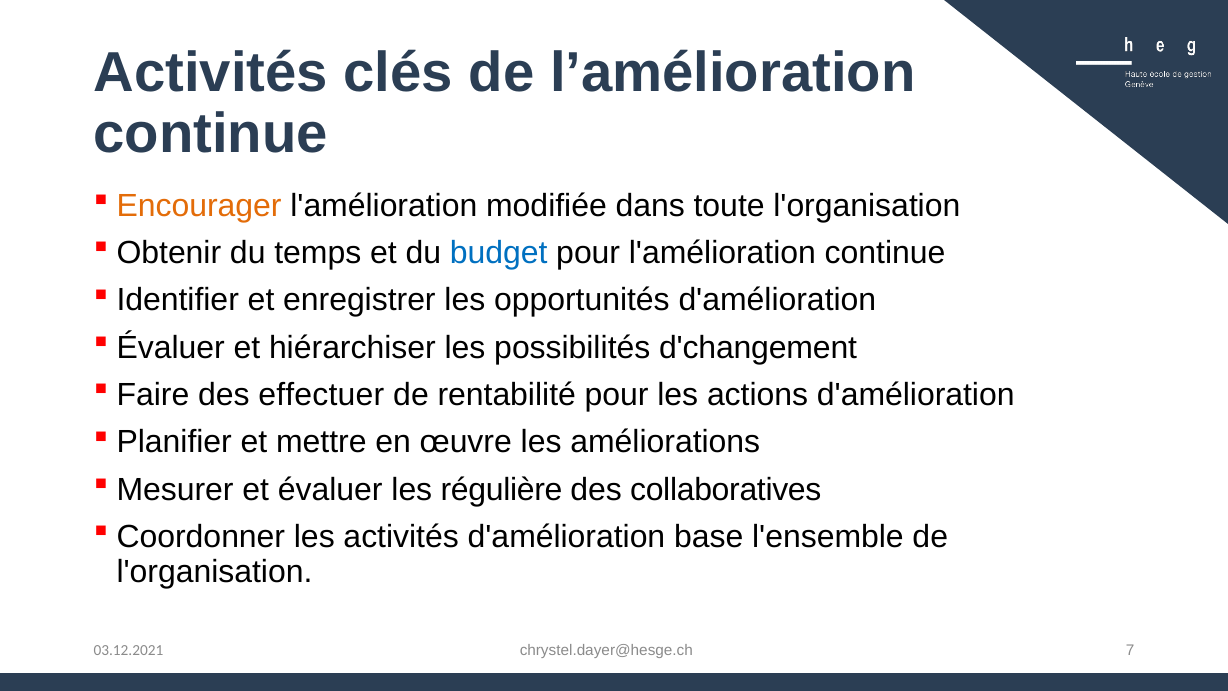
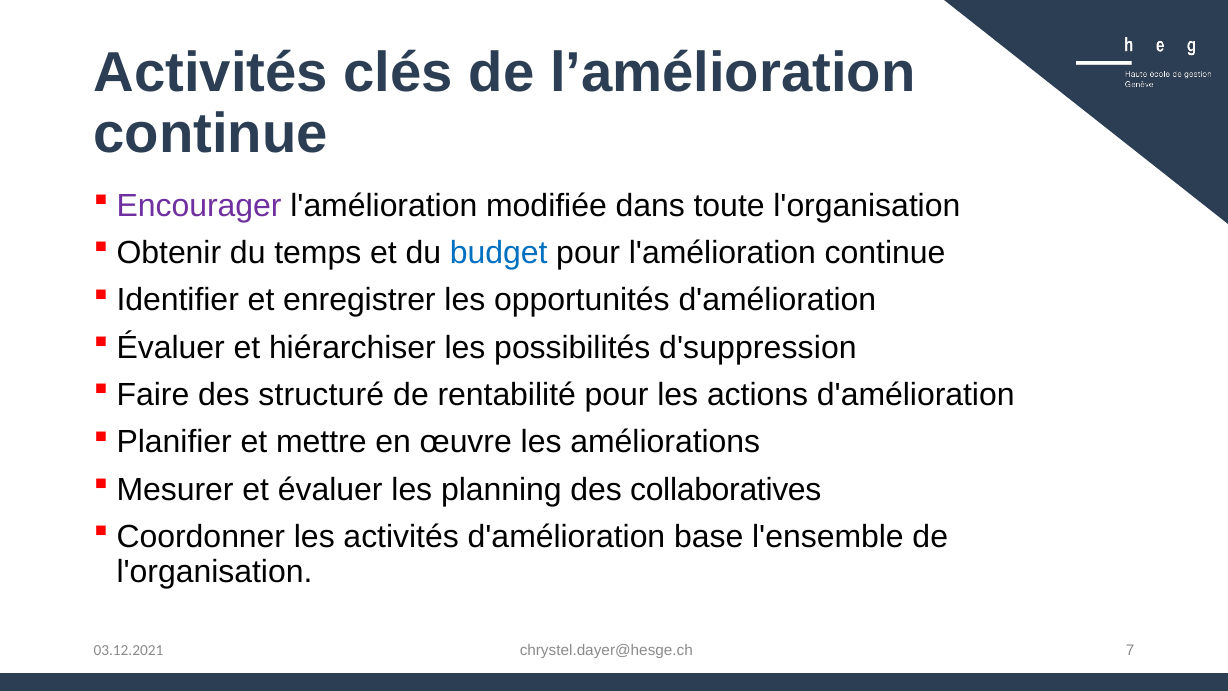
Encourager colour: orange -> purple (199, 206)
d'changement: d'changement -> d'suppression (758, 348)
effectuer: effectuer -> structuré (321, 395)
régulière: régulière -> planning (501, 489)
